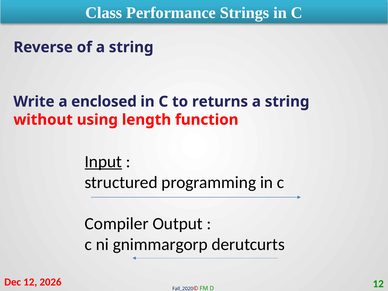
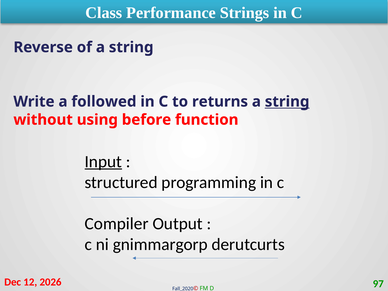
enclosed: enclosed -> followed (104, 102)
string underline: none -> present (287, 102)
length: length -> before (146, 120)
12: 12 -> 97 (378, 284)
